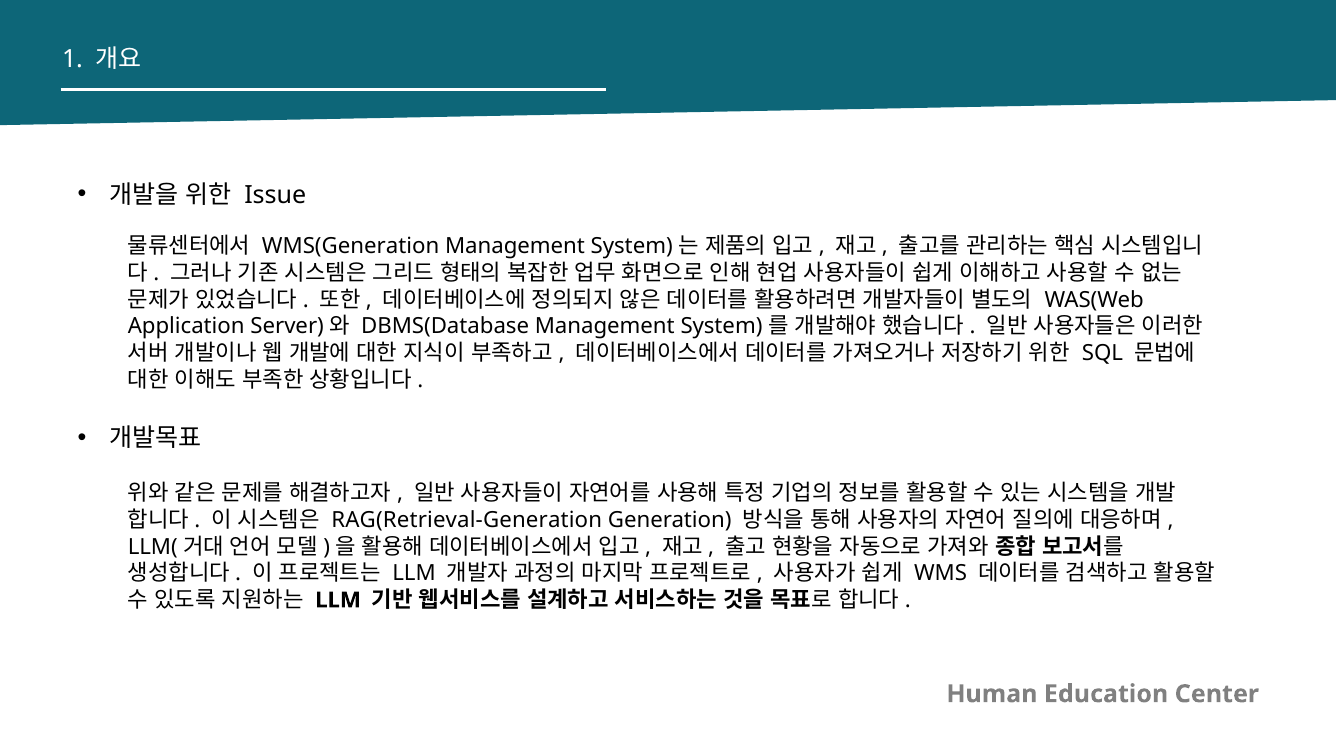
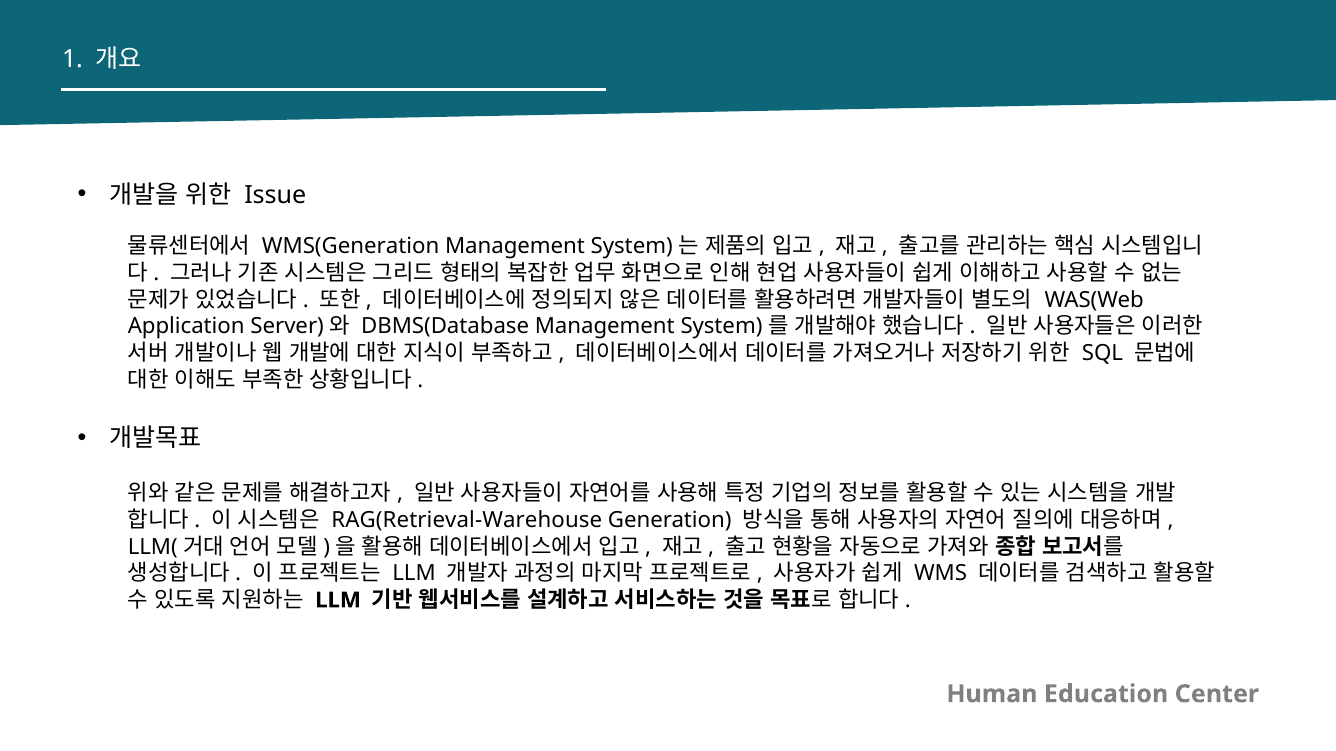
RAG(Retrieval-Generation: RAG(Retrieval-Generation -> RAG(Retrieval-Warehouse (467, 520)
